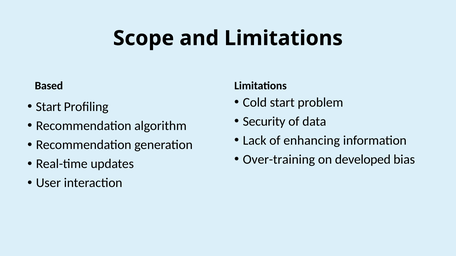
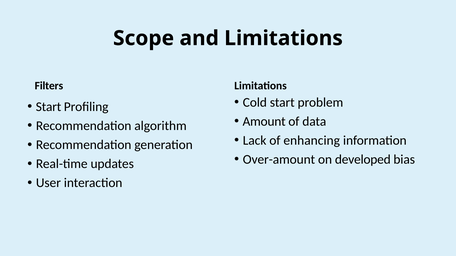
Based: Based -> Filters (49, 86)
Security: Security -> Amount (264, 122)
Over-training: Over-training -> Over-amount (279, 160)
